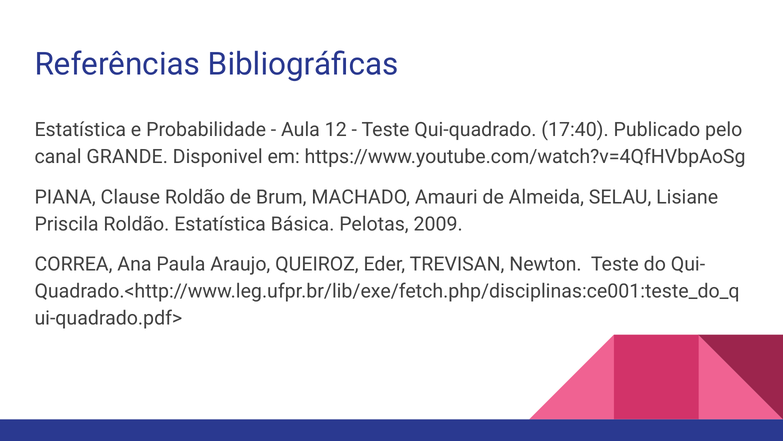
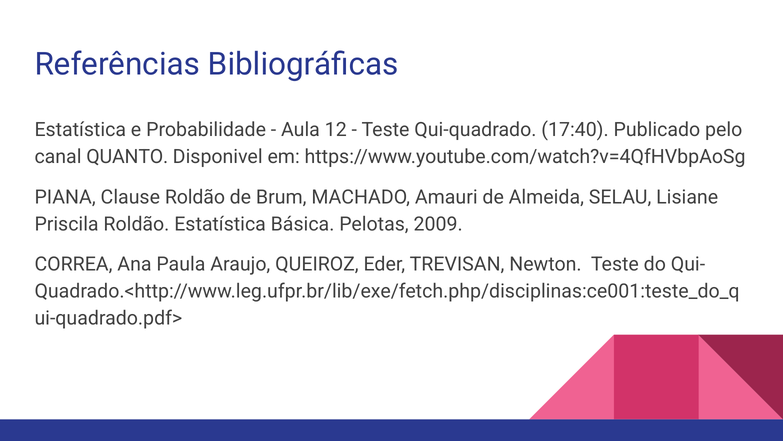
GRANDE: GRANDE -> QUANTO (127, 157)
